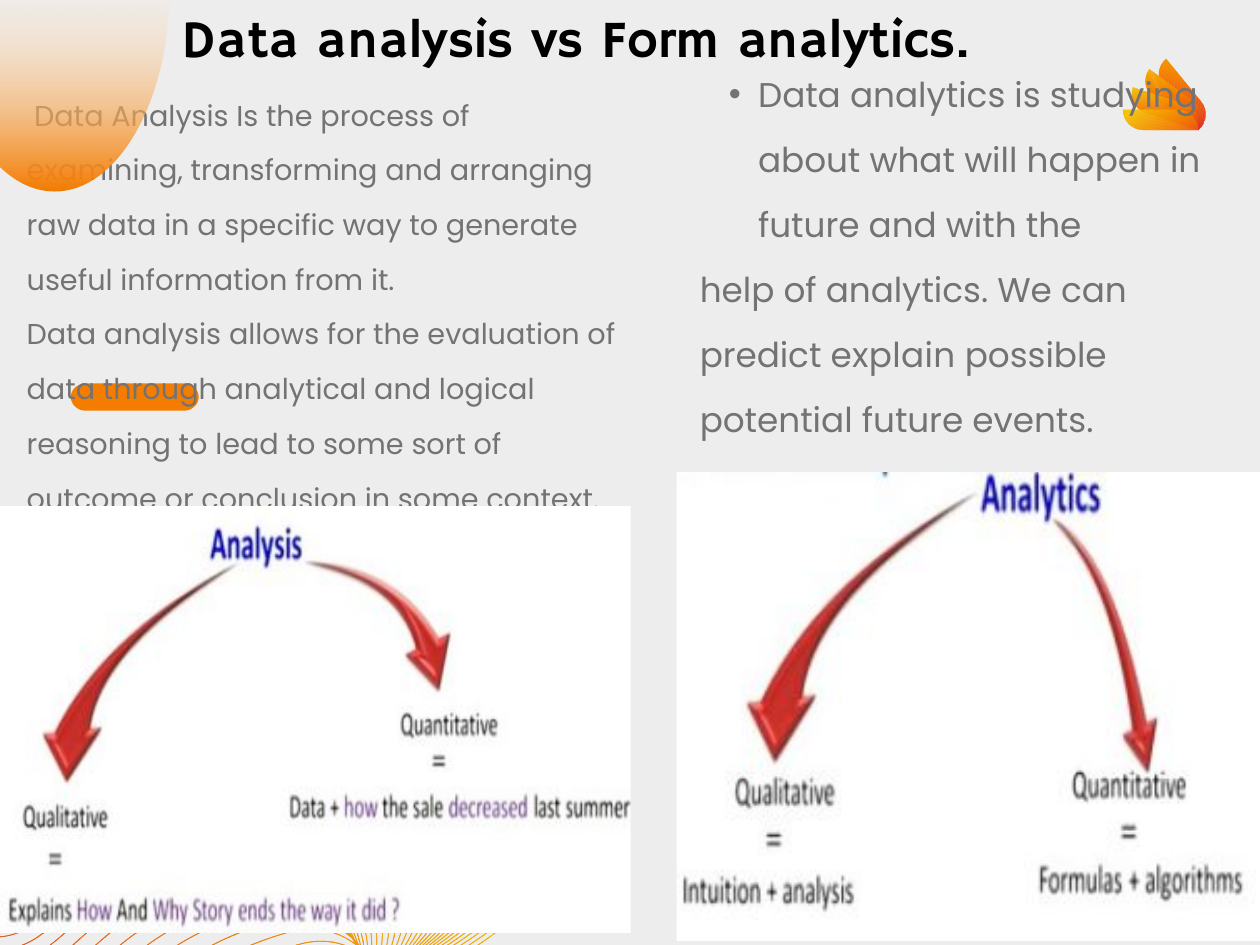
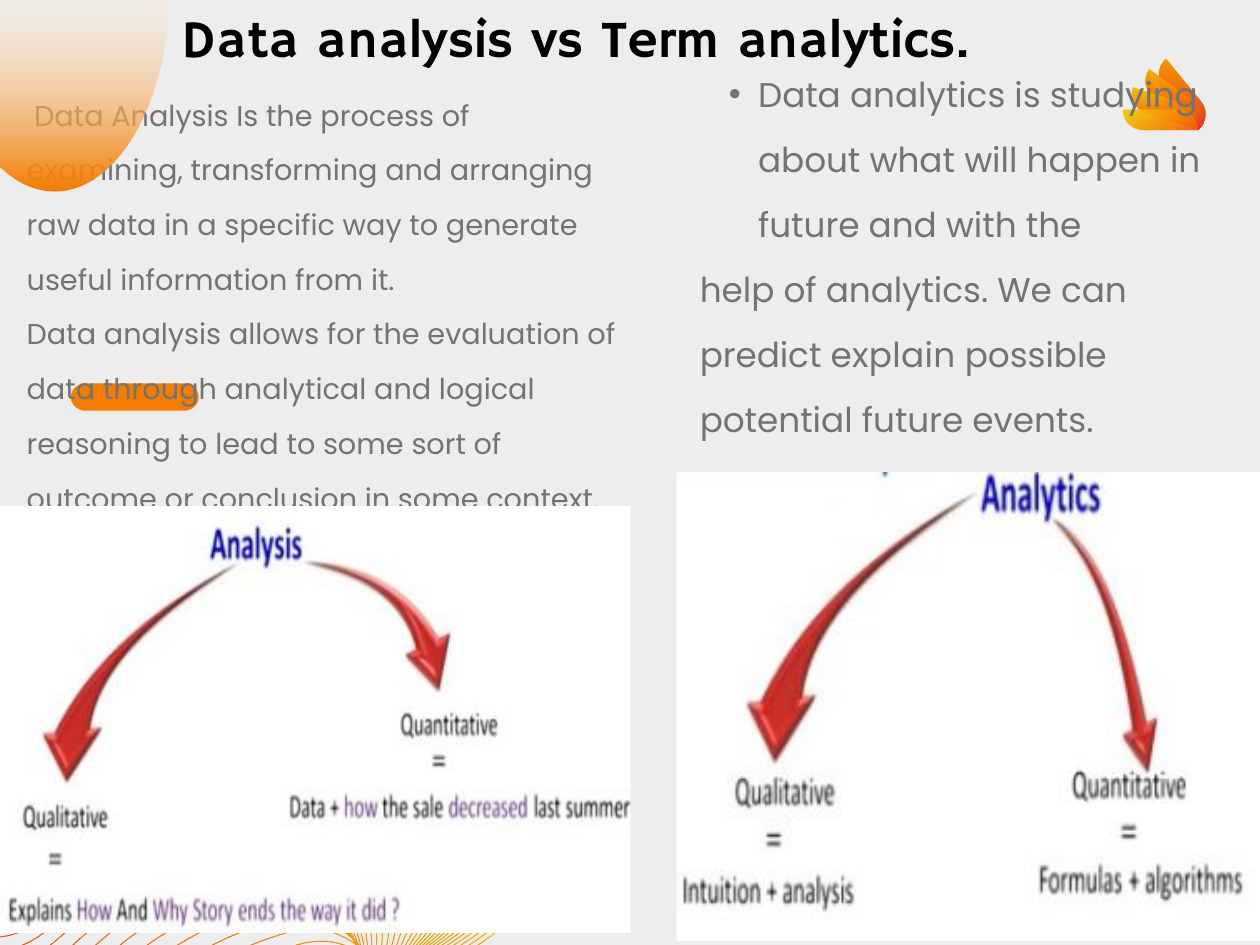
Form: Form -> Term (661, 40)
